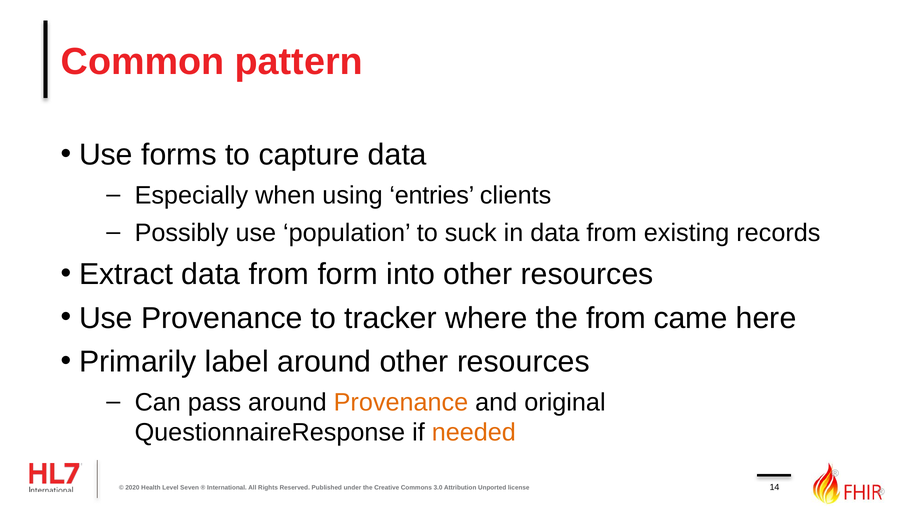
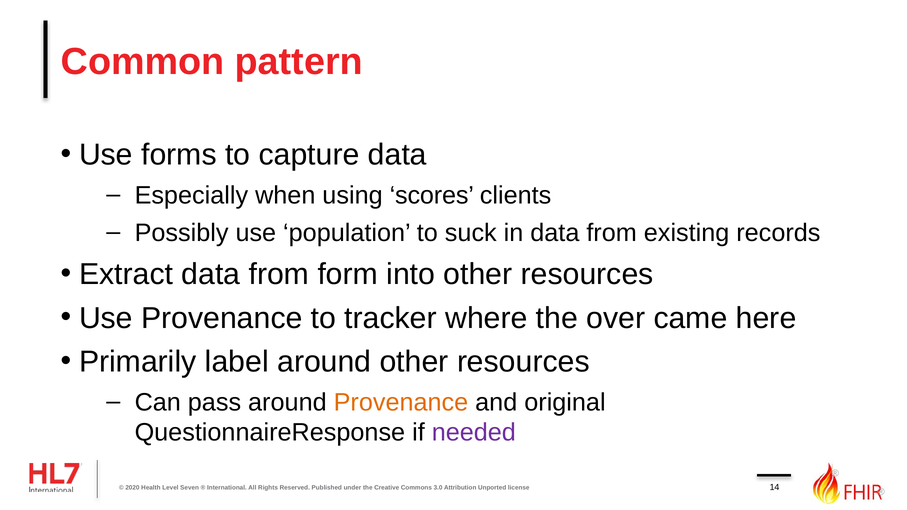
entries: entries -> scores (432, 195)
the from: from -> over (616, 318)
needed colour: orange -> purple (474, 433)
